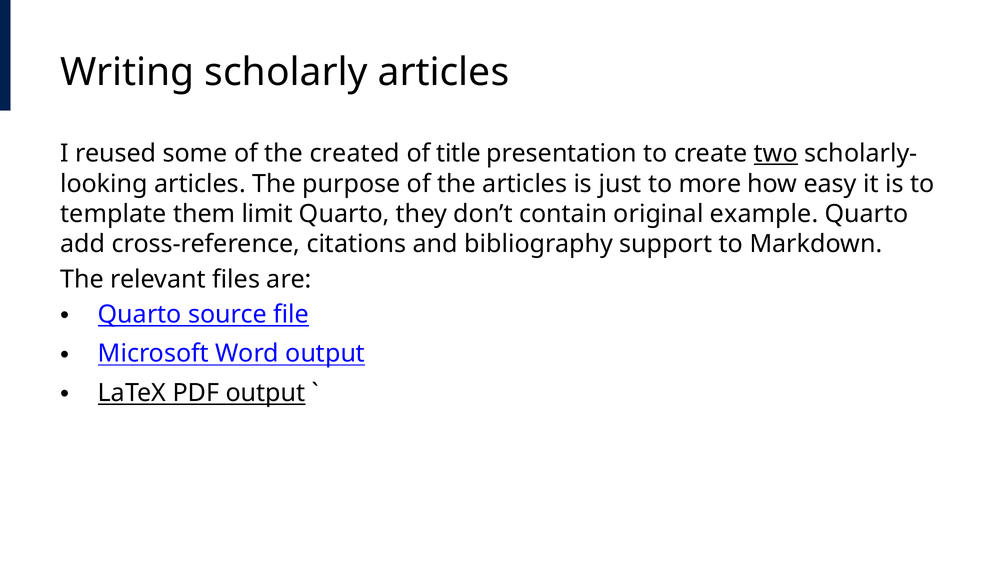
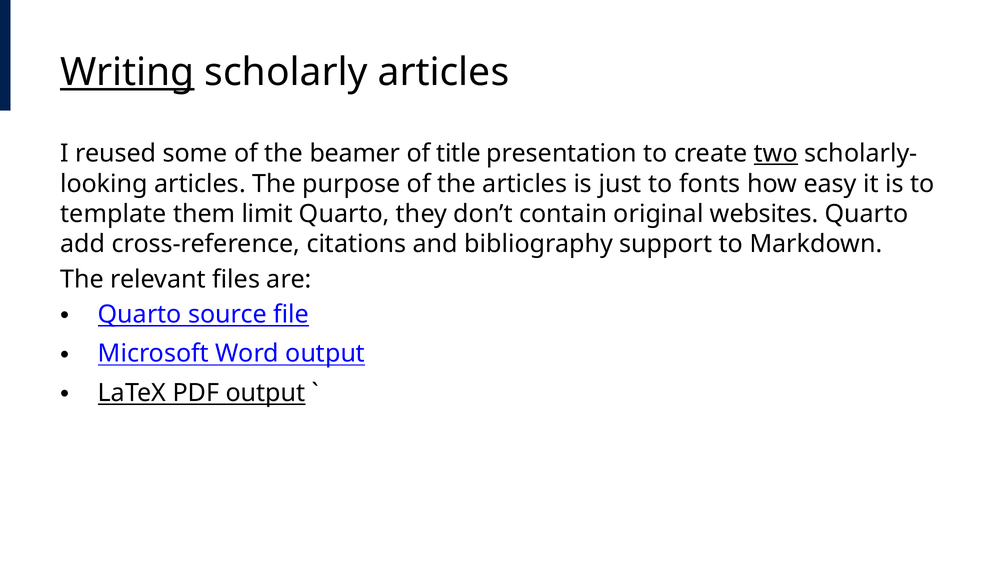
Writing underline: none -> present (127, 72)
created: created -> beamer (355, 154)
more: more -> fonts (710, 184)
example: example -> websites (764, 214)
